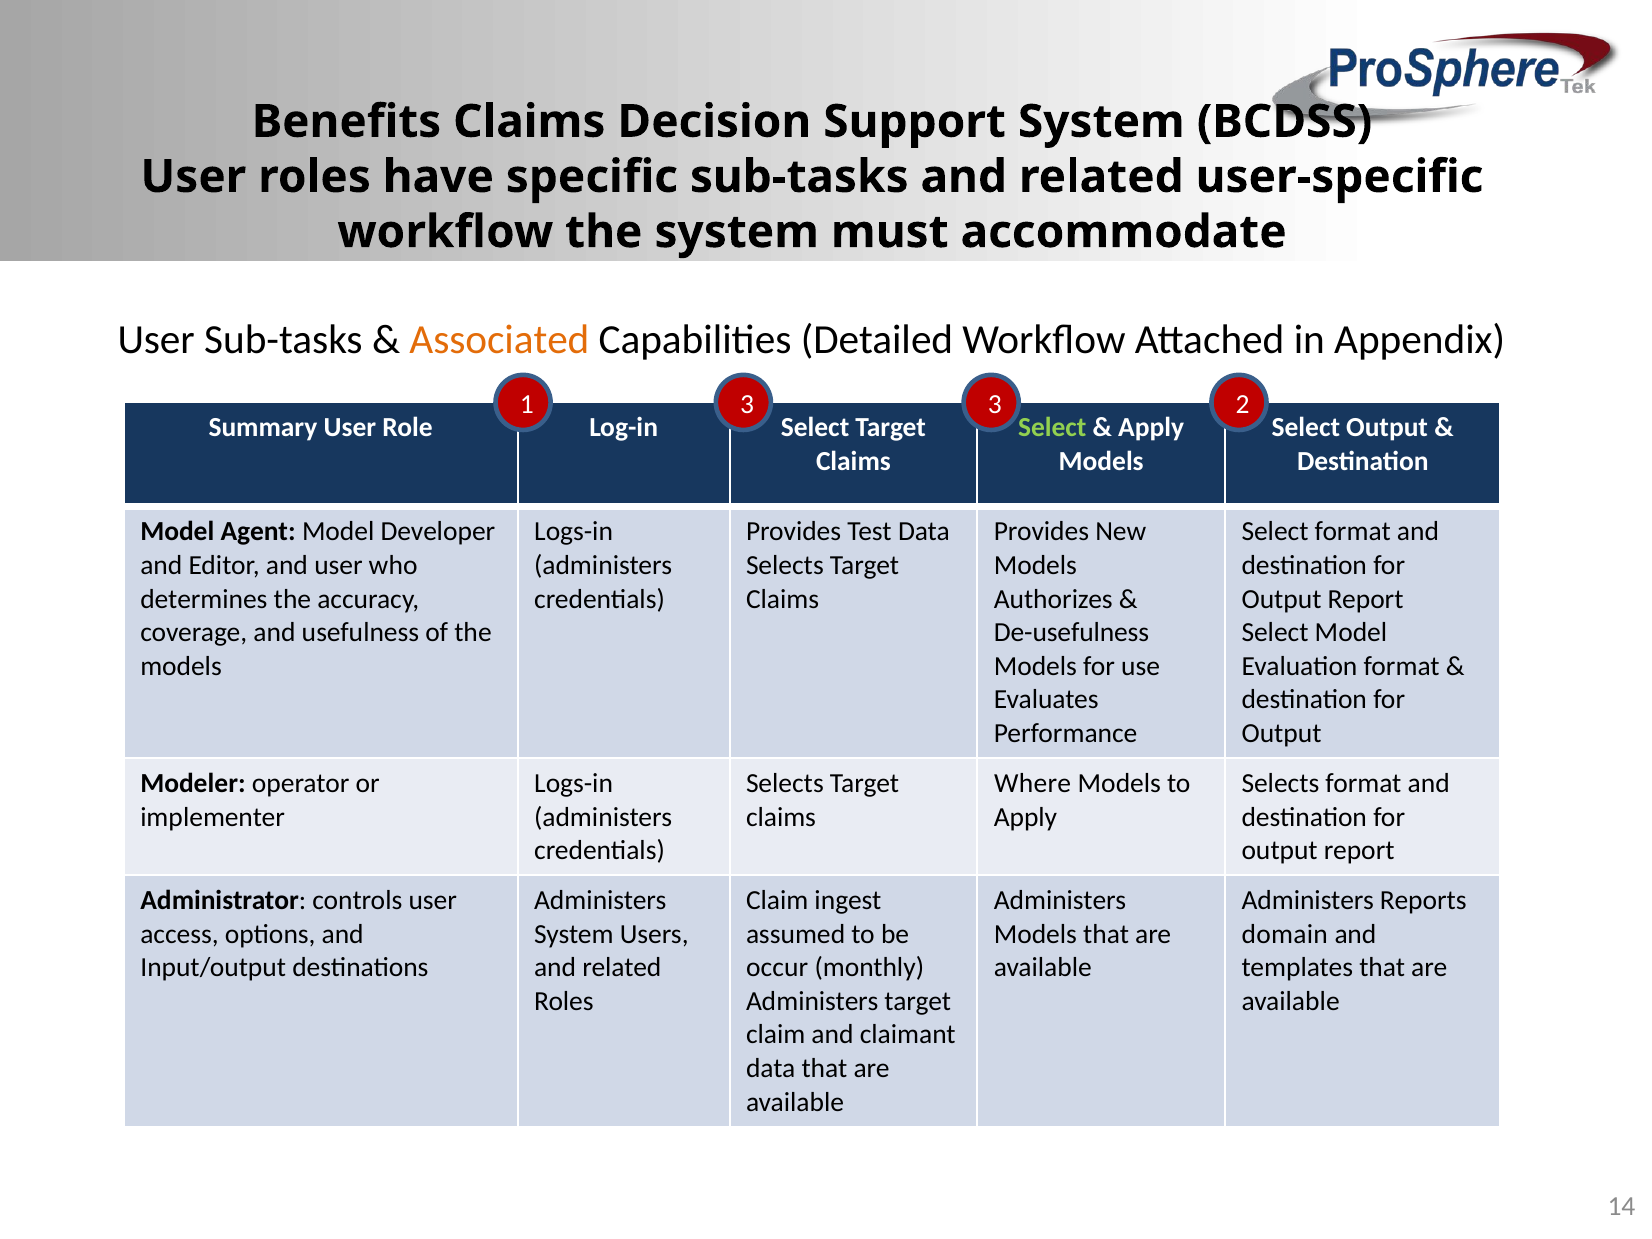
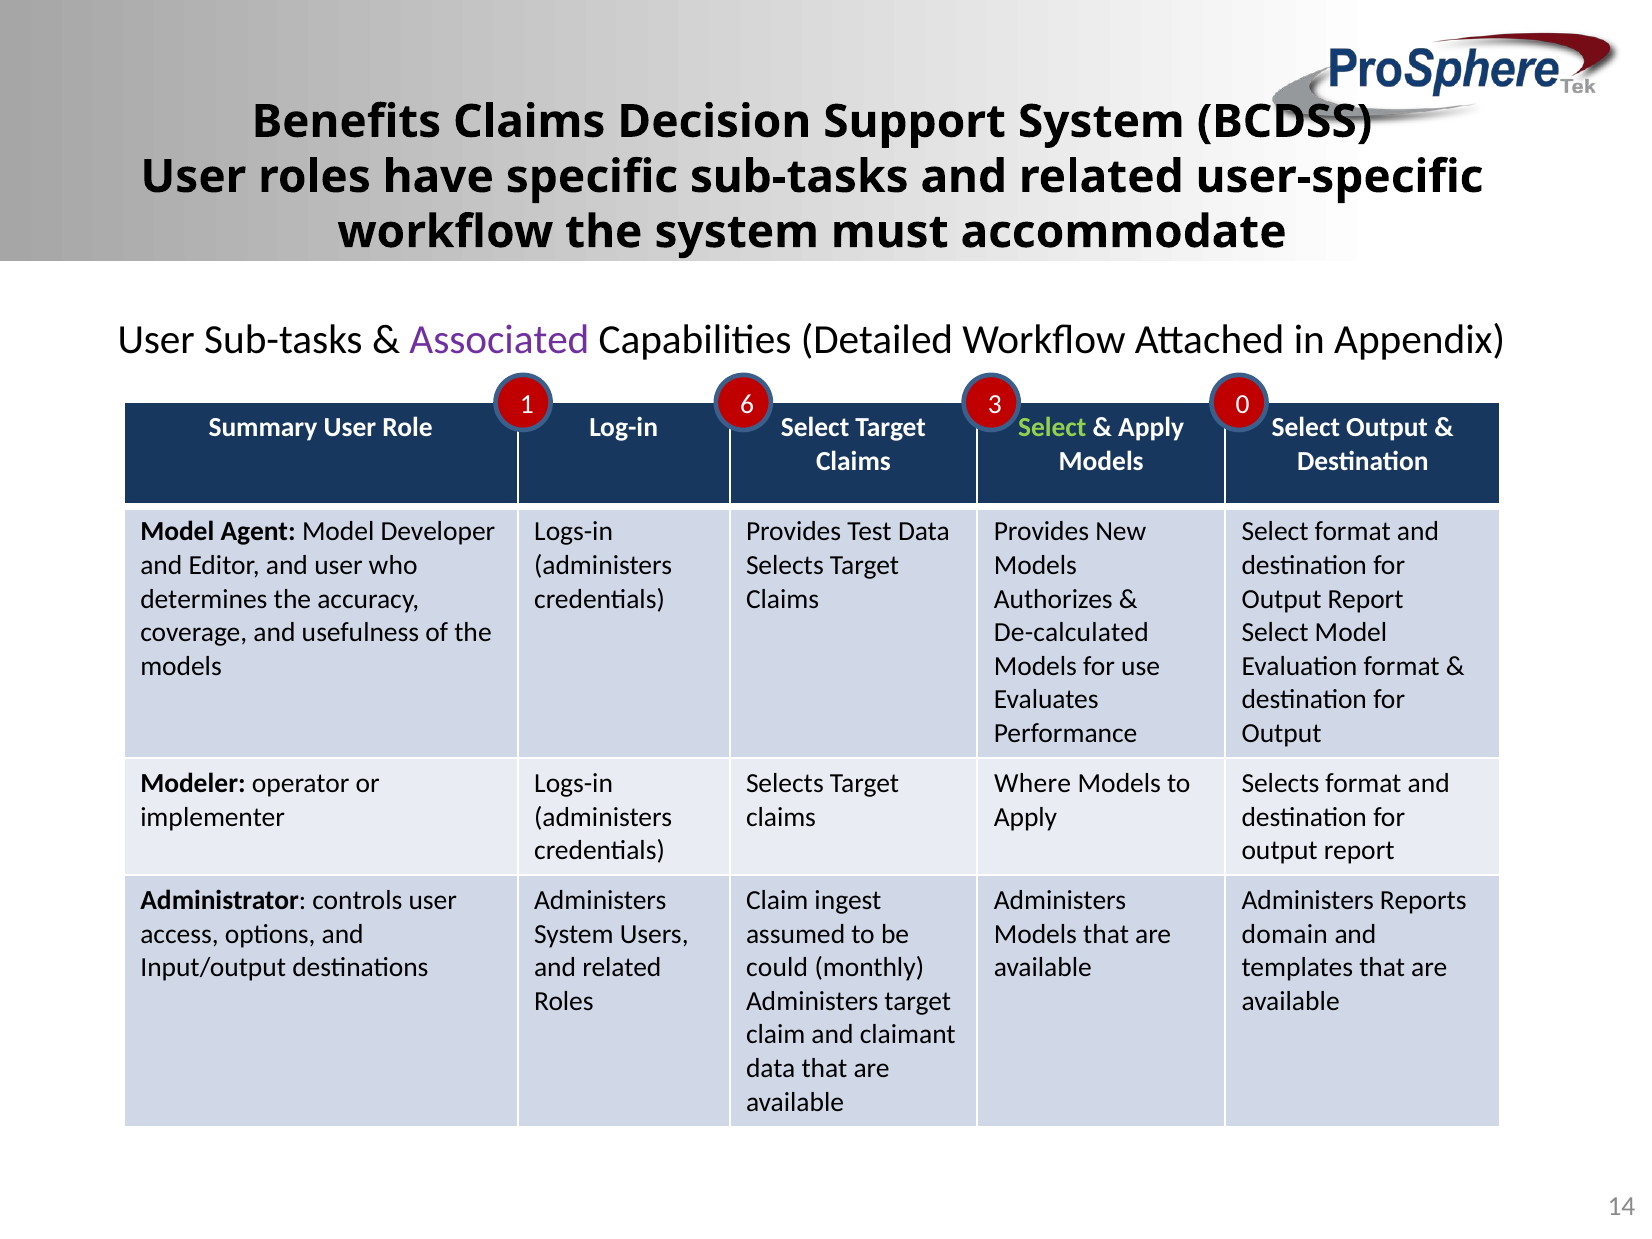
Associated colour: orange -> purple (499, 340)
1 3: 3 -> 6 (747, 404)
2: 2 -> 0 (1243, 404)
De-usefulness: De-usefulness -> De-calculated (1071, 633)
occur: occur -> could (777, 968)
